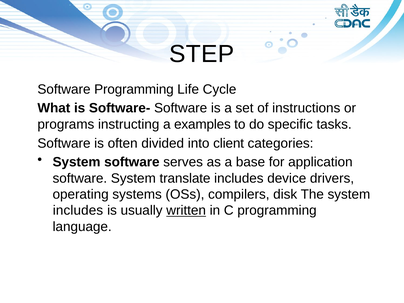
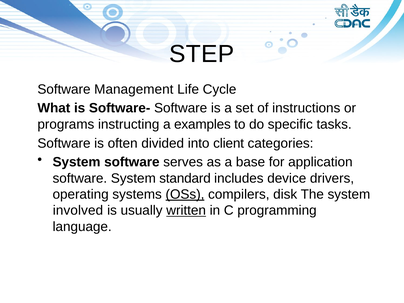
Software Programming: Programming -> Management (134, 89)
translate: translate -> standard (185, 178)
OSs underline: none -> present (185, 194)
includes: includes -> involved (78, 211)
